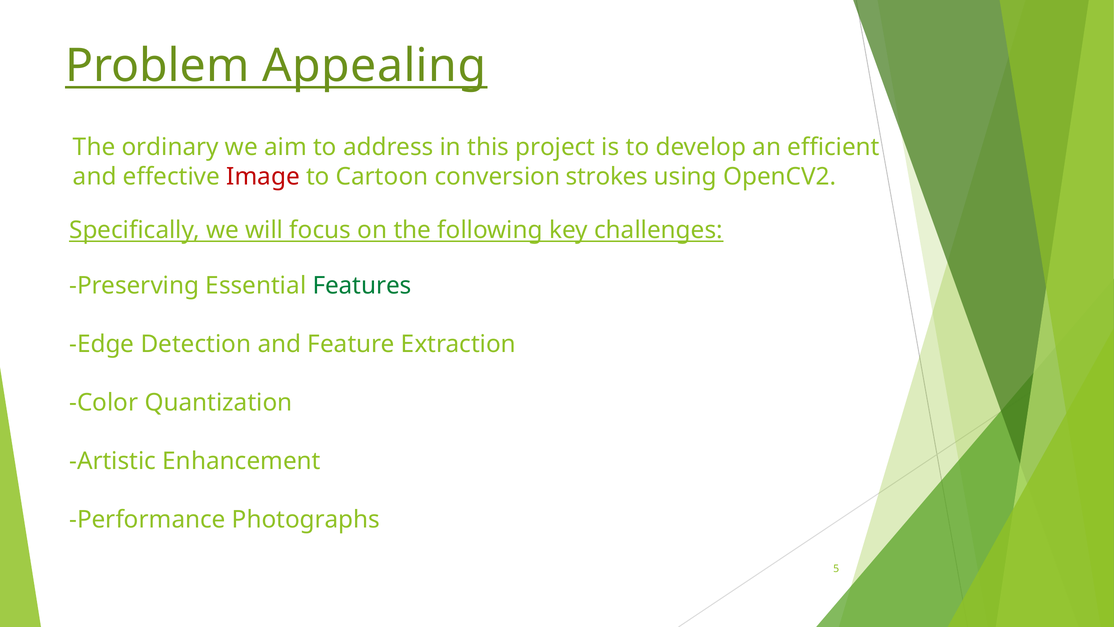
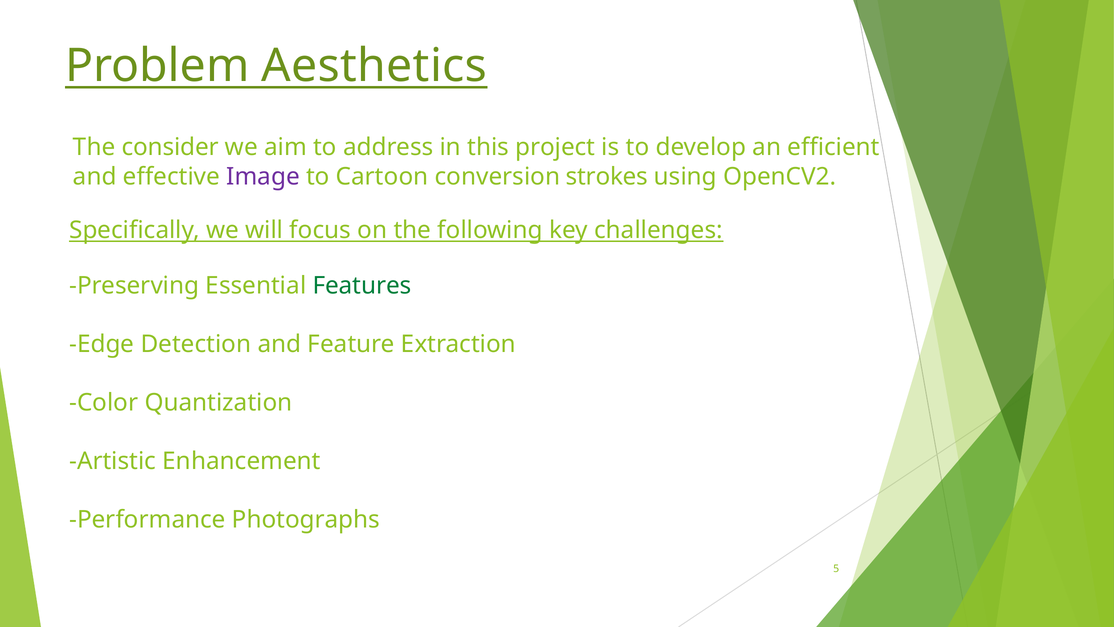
Appealing: Appealing -> Aesthetics (374, 66)
ordinary: ordinary -> consider (170, 147)
Image colour: red -> purple (263, 176)
